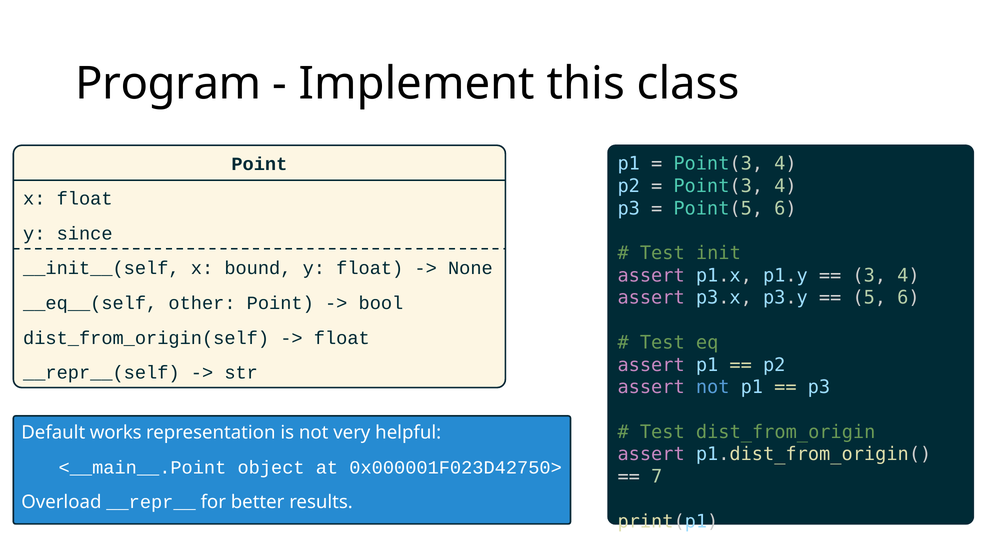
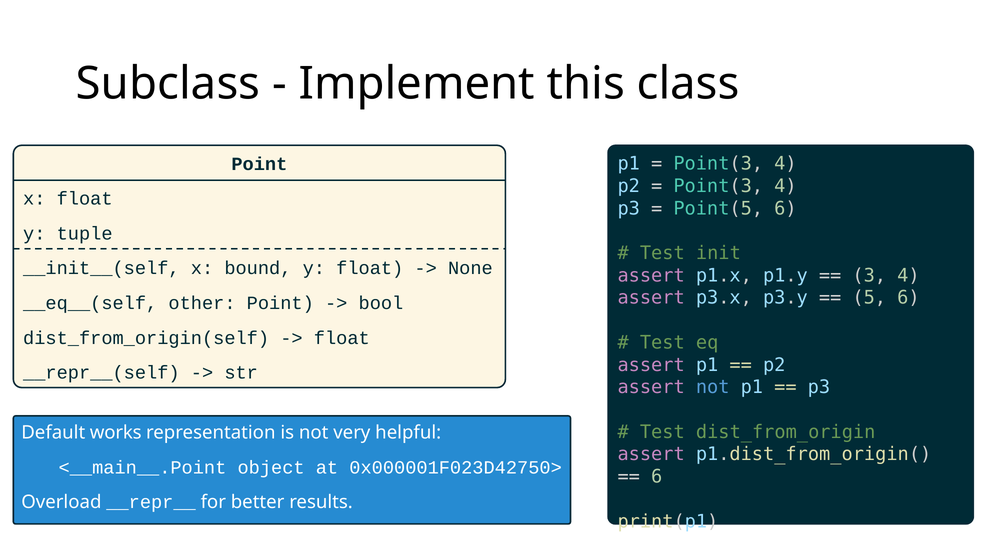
Program: Program -> Subclass (168, 83)
since: since -> tuple (85, 234)
7: 7 -> 6 (657, 477)
